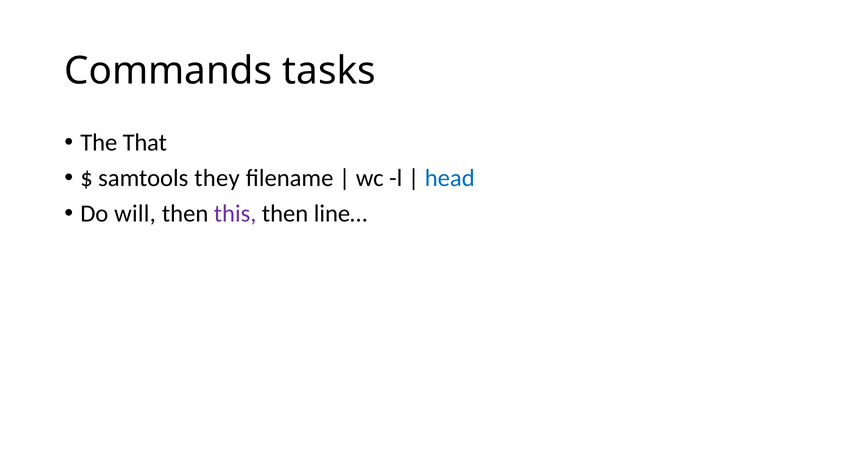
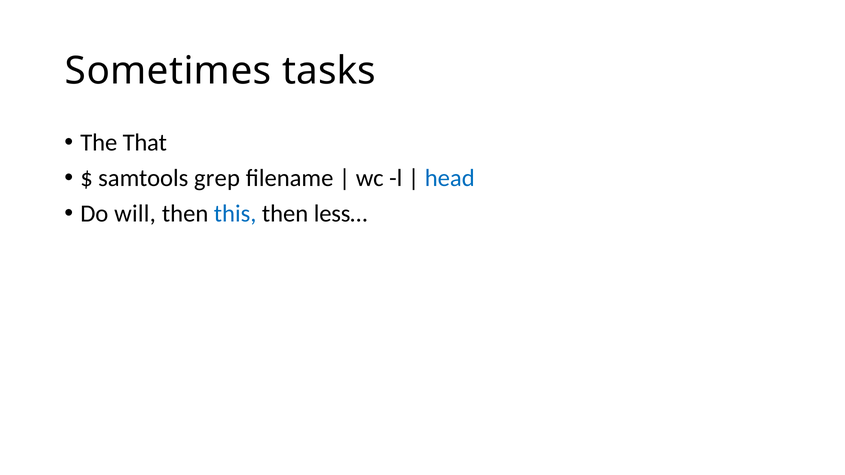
Commands: Commands -> Sometimes (168, 71)
they: they -> grep (217, 178)
this colour: purple -> blue (235, 214)
line…: line… -> less… (341, 214)
